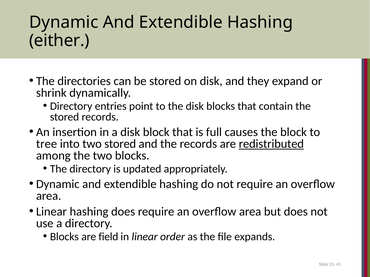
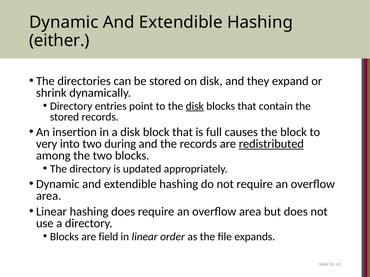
disk underline: none -> present (195, 106)
tree: tree -> very (47, 144)
two stored: stored -> during (120, 144)
